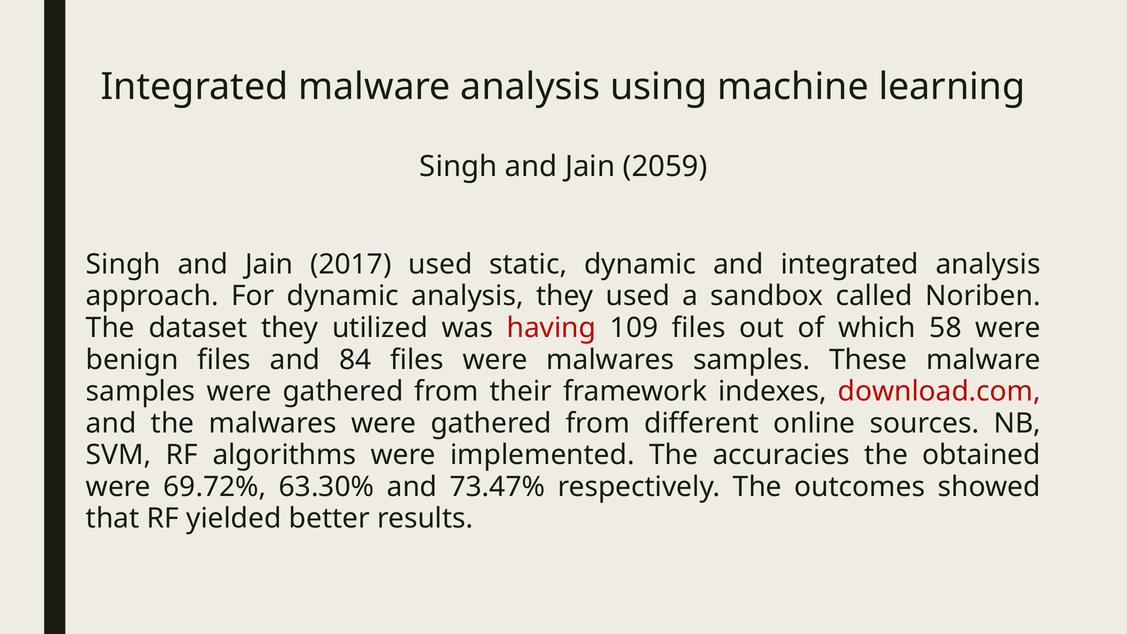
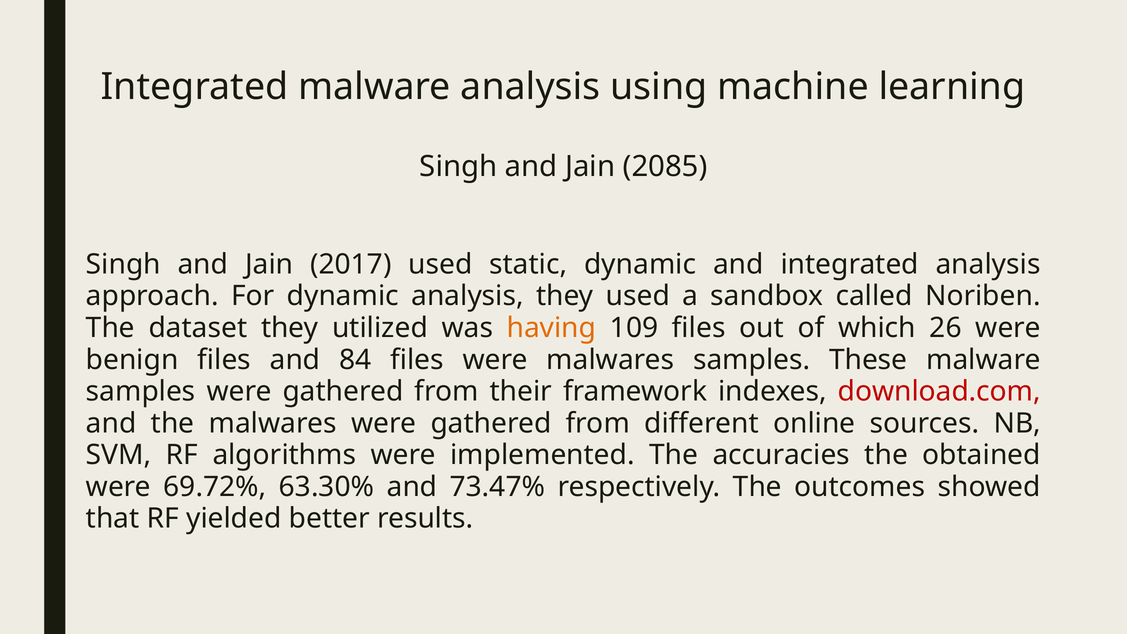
2059: 2059 -> 2085 (665, 167)
having colour: red -> orange (551, 328)
58: 58 -> 26 (946, 328)
